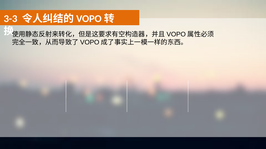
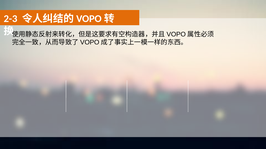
3-3: 3-3 -> 2-3 (10, 19)
